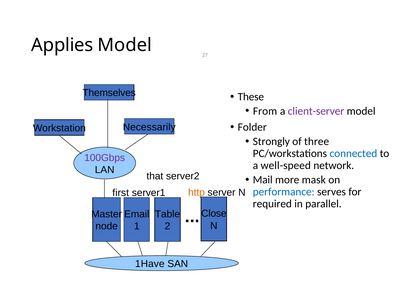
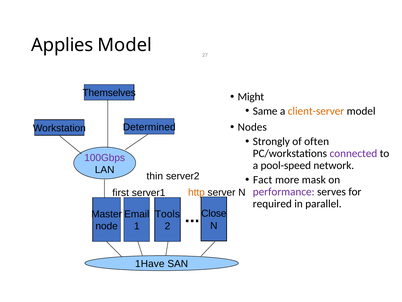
These: These -> Might (251, 97)
From: From -> Same (265, 111)
client-server colour: purple -> orange (316, 111)
Folder: Folder -> Nodes (252, 127)
Necessarily: Necessarily -> Determined (149, 127)
three: three -> often (317, 141)
connected colour: blue -> purple (353, 153)
well-speed: well-speed -> pool-speed (286, 165)
that: that -> thin (155, 176)
Mail: Mail -> Fact (263, 180)
performance colour: blue -> purple (284, 192)
Table: Table -> Tools (167, 214)
